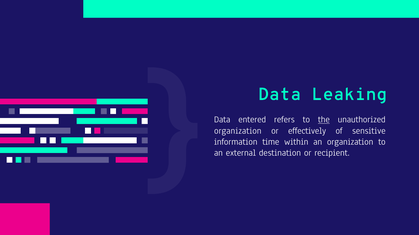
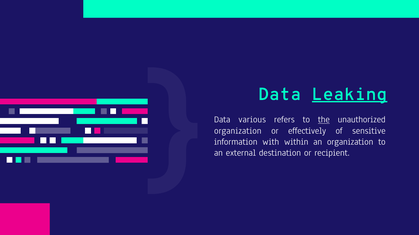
Leaking underline: none -> present (350, 94)
entered: entered -> various (252, 120)
time: time -> with (271, 142)
